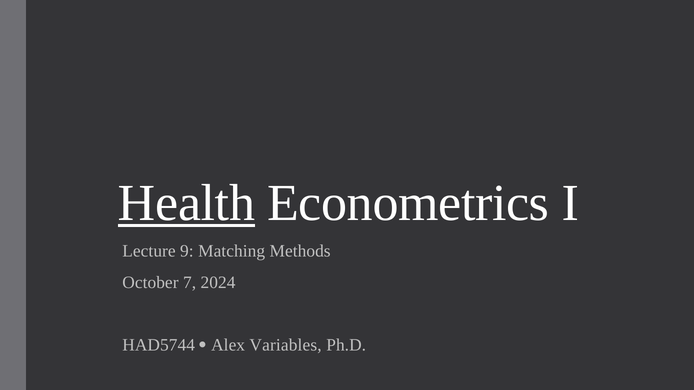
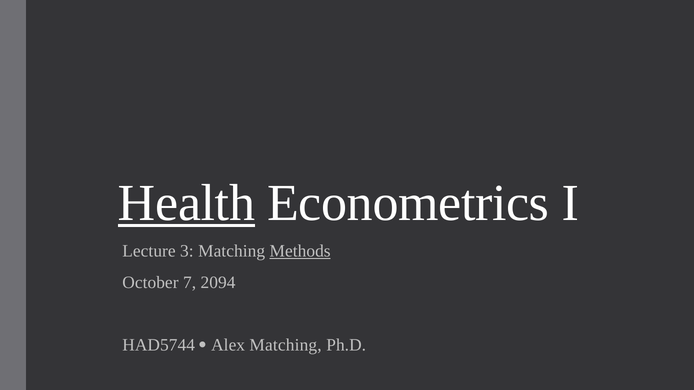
9: 9 -> 3 (187, 251)
Methods underline: none -> present (300, 251)
2024: 2024 -> 2094 (218, 283)
Alex Variables: Variables -> Matching (286, 345)
